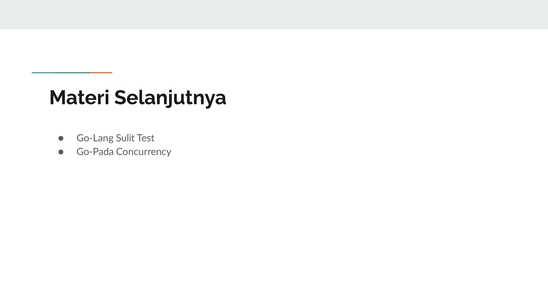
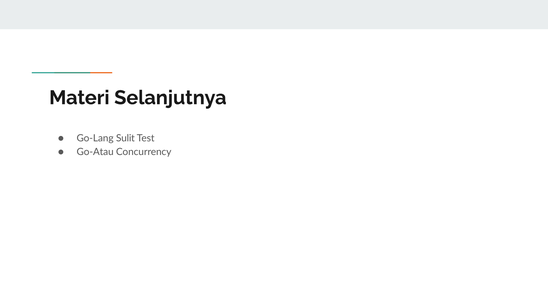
Go-Pada: Go-Pada -> Go-Atau (95, 152)
